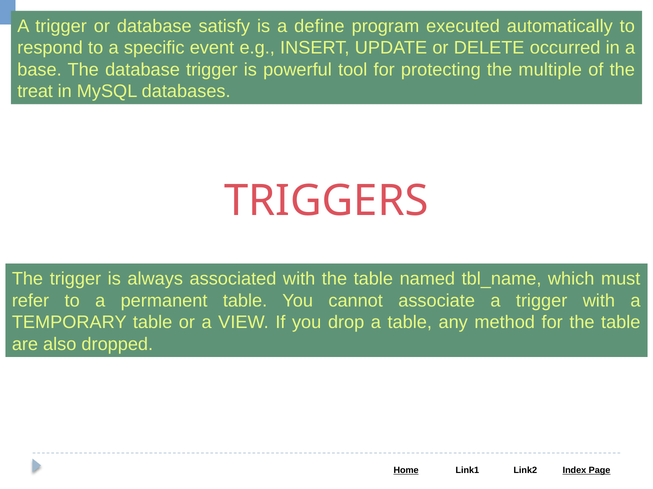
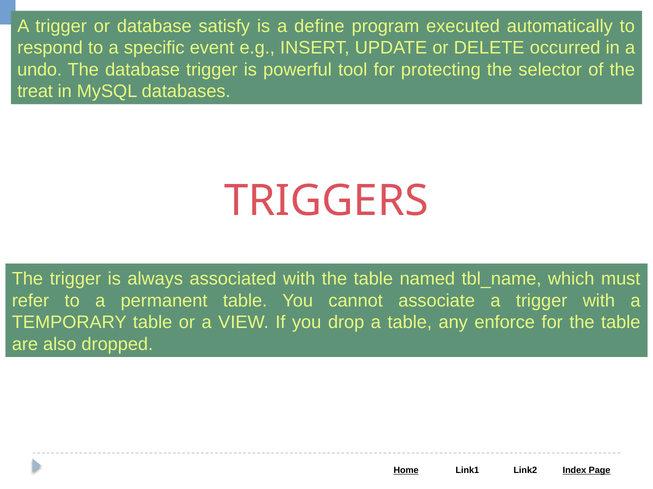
base: base -> undo (40, 70)
multiple: multiple -> selector (550, 70)
method: method -> enforce (505, 323)
